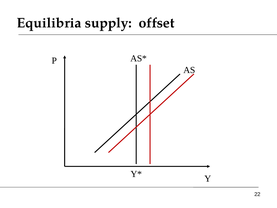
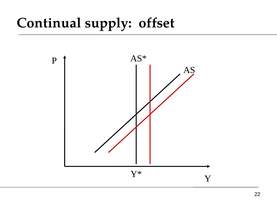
Equilibria: Equilibria -> Continual (49, 23)
